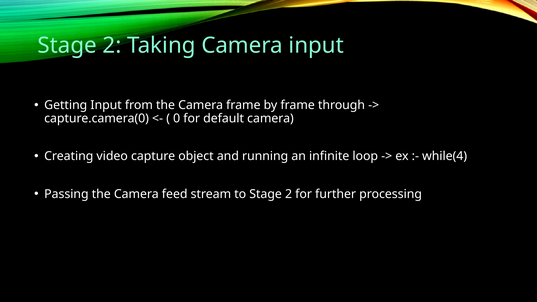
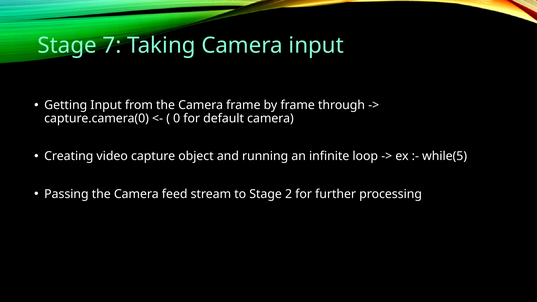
2: 2 -> 7 (112, 45)
while(4: while(4 -> while(5 (445, 156)
